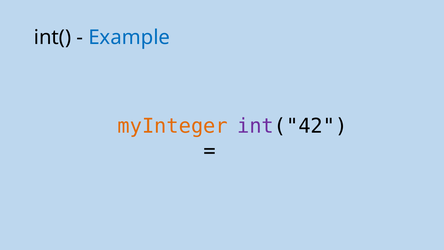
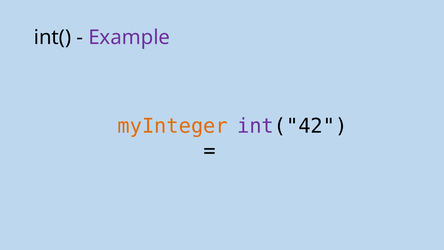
Example colour: blue -> purple (129, 37)
